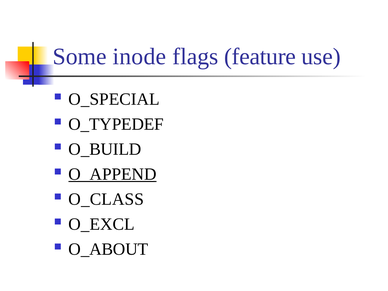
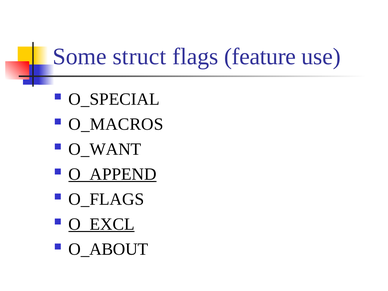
inode: inode -> struct (139, 57)
O_TYPEDEF: O_TYPEDEF -> O_MACROS (116, 124)
O_BUILD: O_BUILD -> O_WANT (105, 149)
O_CLASS: O_CLASS -> O_FLAGS (106, 199)
O_EXCL underline: none -> present (102, 224)
